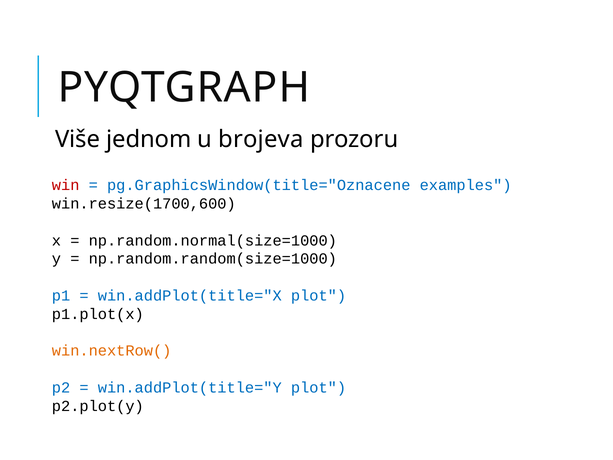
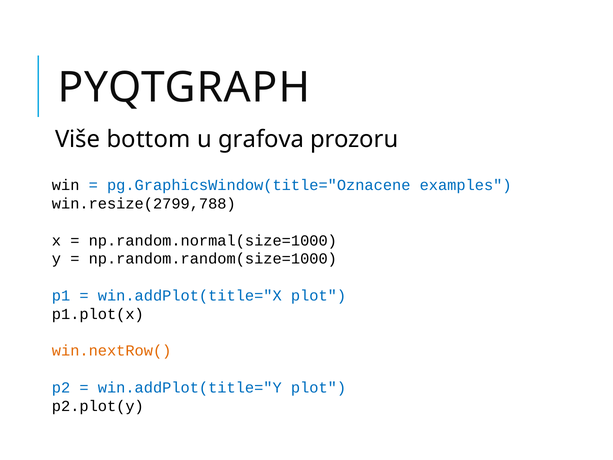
jednom: jednom -> bottom (149, 139)
brojeva: brojeva -> grafova (261, 139)
win colour: red -> black (66, 185)
win.resize(1700,600: win.resize(1700,600 -> win.resize(2799,788 (144, 204)
